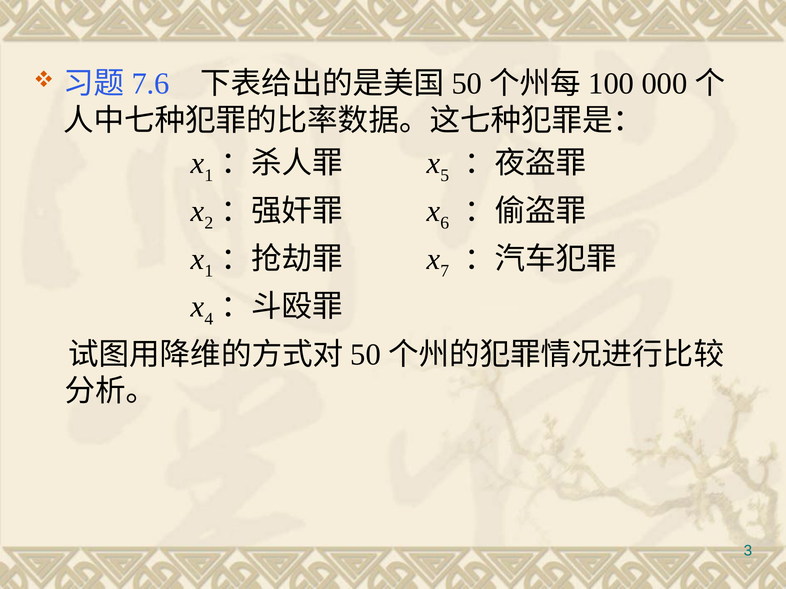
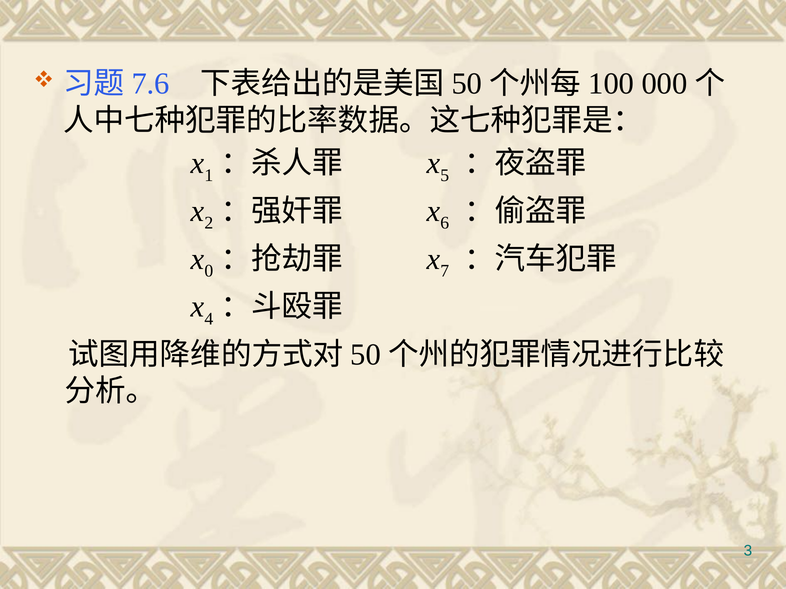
1: 1 -> 0 (209, 271)
